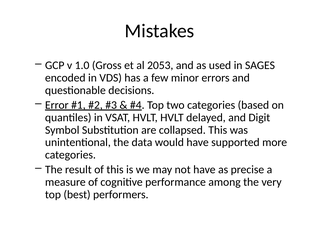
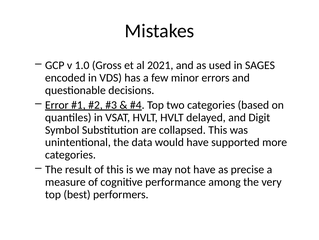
2053: 2053 -> 2021 (160, 65)
